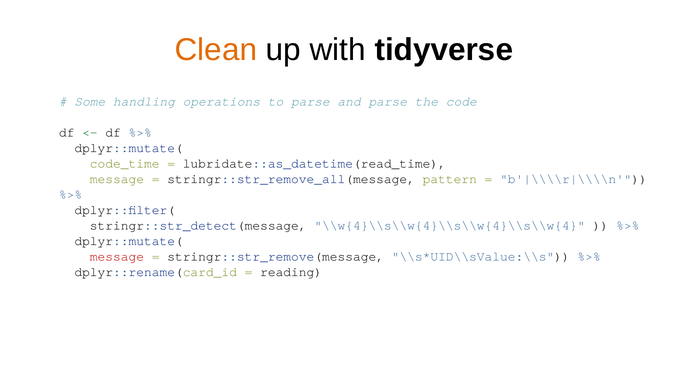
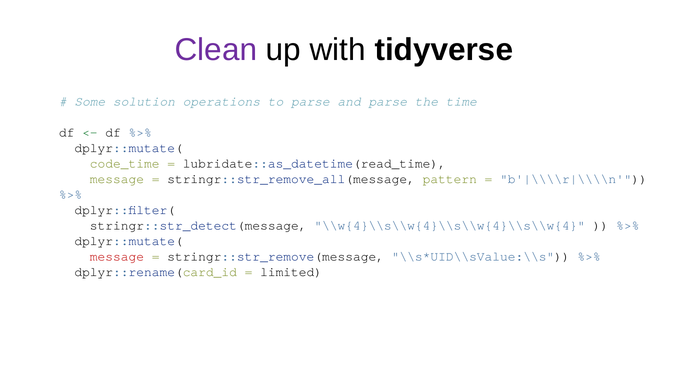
Clean colour: orange -> purple (216, 50)
handling: handling -> solution (144, 102)
code: code -> time (461, 102)
reading: reading -> limited (291, 272)
